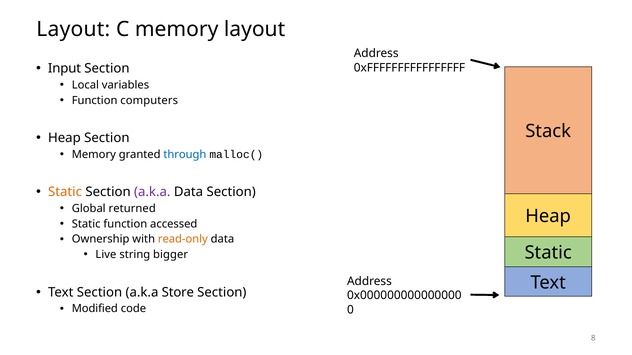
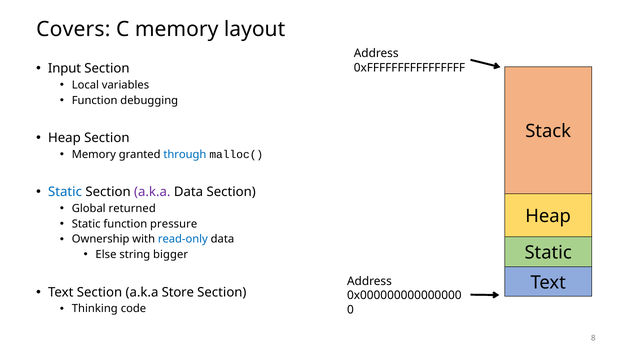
Layout: Layout -> Covers (73, 29)
computers: computers -> debugging (149, 100)
Static colour: orange -> blue (65, 192)
accessed: accessed -> pressure (174, 224)
read-only colour: orange -> blue (183, 240)
Live: Live -> Else (106, 255)
Modified: Modified -> Thinking (95, 309)
